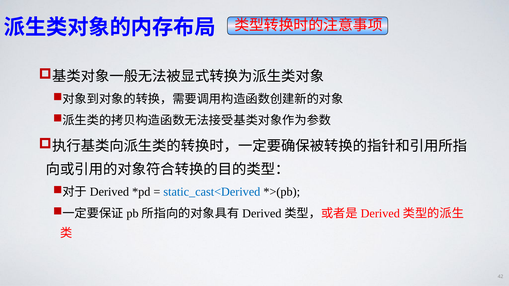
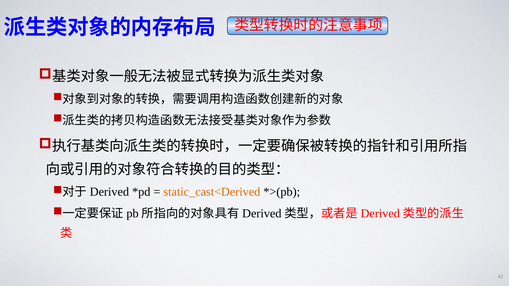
static_cast<Derived colour: blue -> orange (212, 192)
